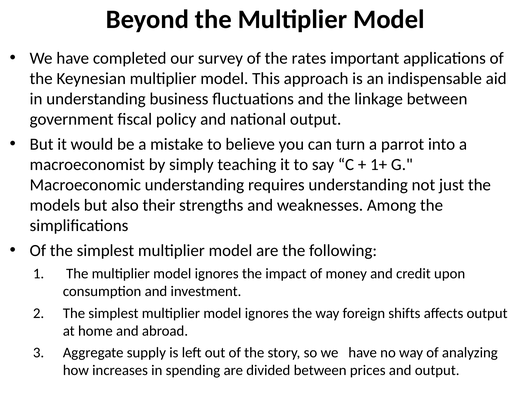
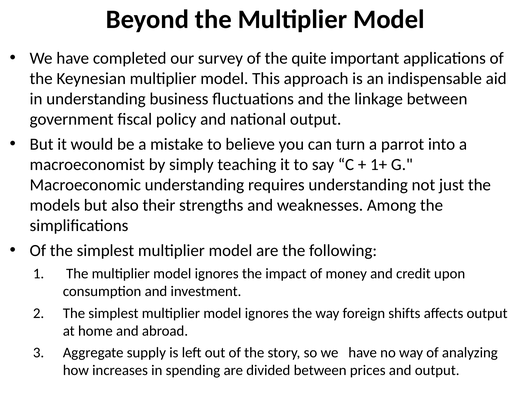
rates: rates -> quite (309, 58)
